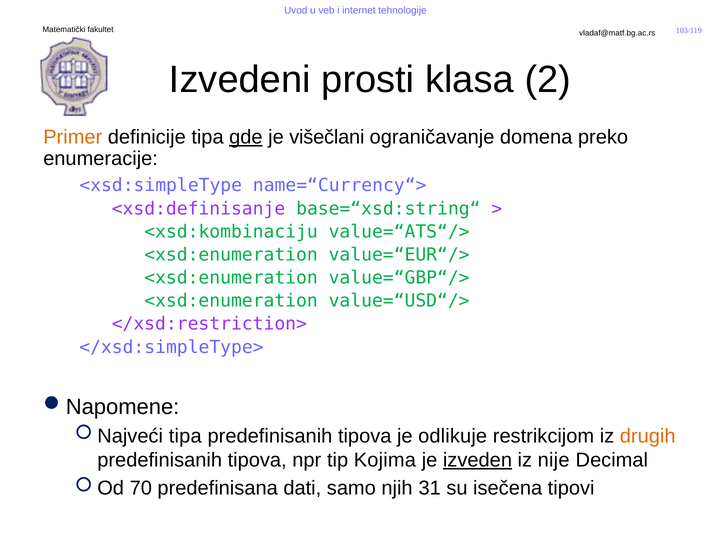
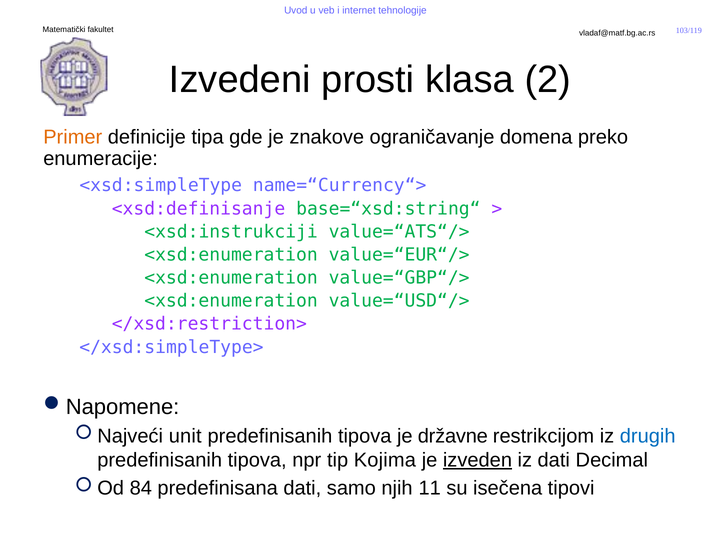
gde underline: present -> none (246, 137)
višečlani: višečlani -> znakove (327, 137)
<xsd:kombinaciju: <xsd:kombinaciju -> <xsd:instrukciji (231, 232)
tipa: tipa -> unit (185, 436)
odlikuje: odlikuje -> državne (453, 436)
drugih colour: orange -> blue (648, 436)
iz nije: nije -> dati (554, 460)
70: 70 -> 84 (141, 488)
31: 31 -> 11 (430, 488)
